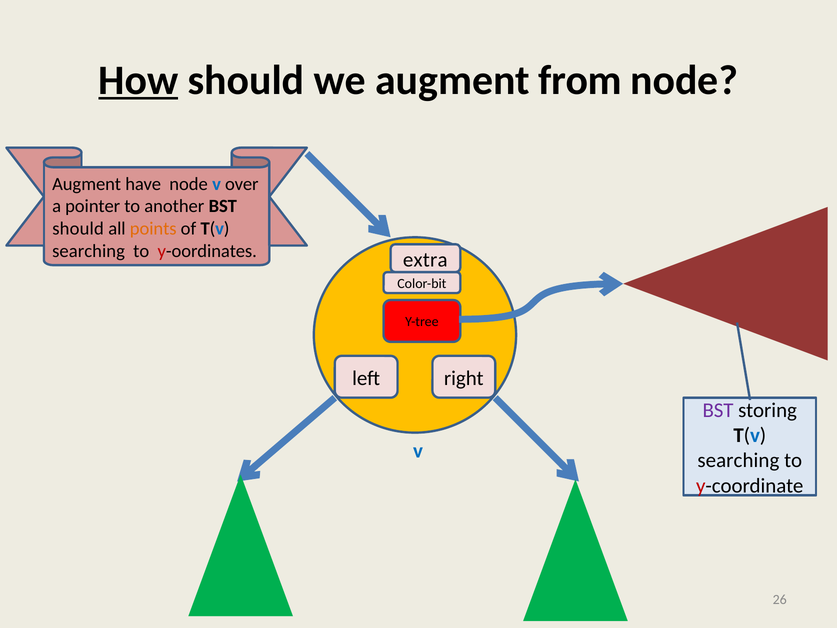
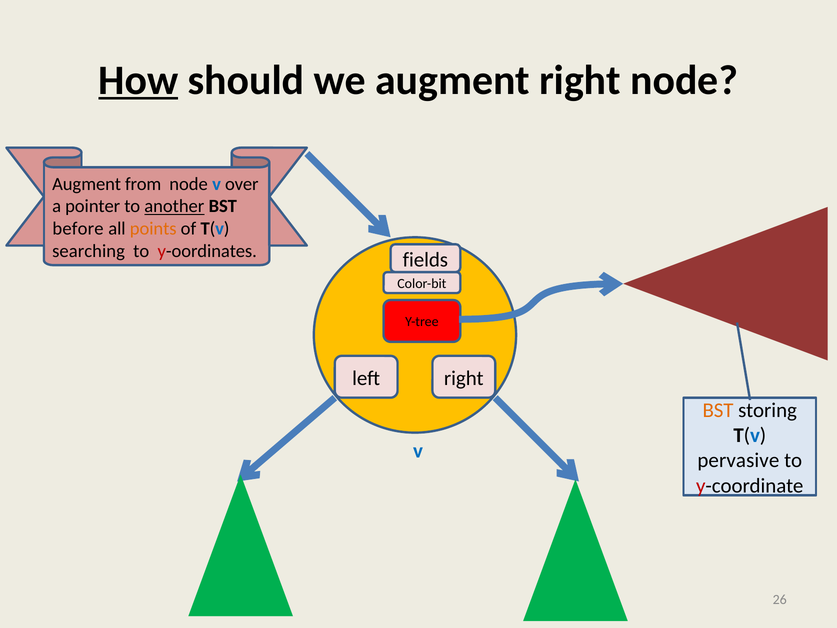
augment from: from -> right (580, 80)
have: have -> from (143, 184)
another underline: none -> present (174, 206)
should: should -> before (78, 229)
extra: extra -> fields (425, 260)
BST colour: purple -> orange (718, 410)
searching: searching -> pervasive (738, 460)
